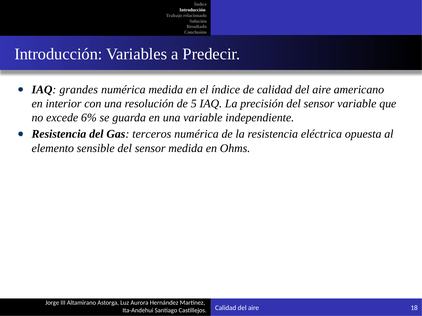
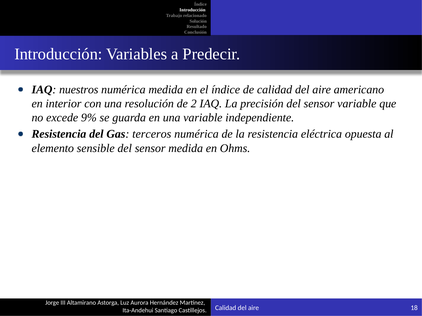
grandes: grandes -> nuestros (79, 90)
5: 5 -> 2 (194, 104)
6%: 6% -> 9% (89, 118)
